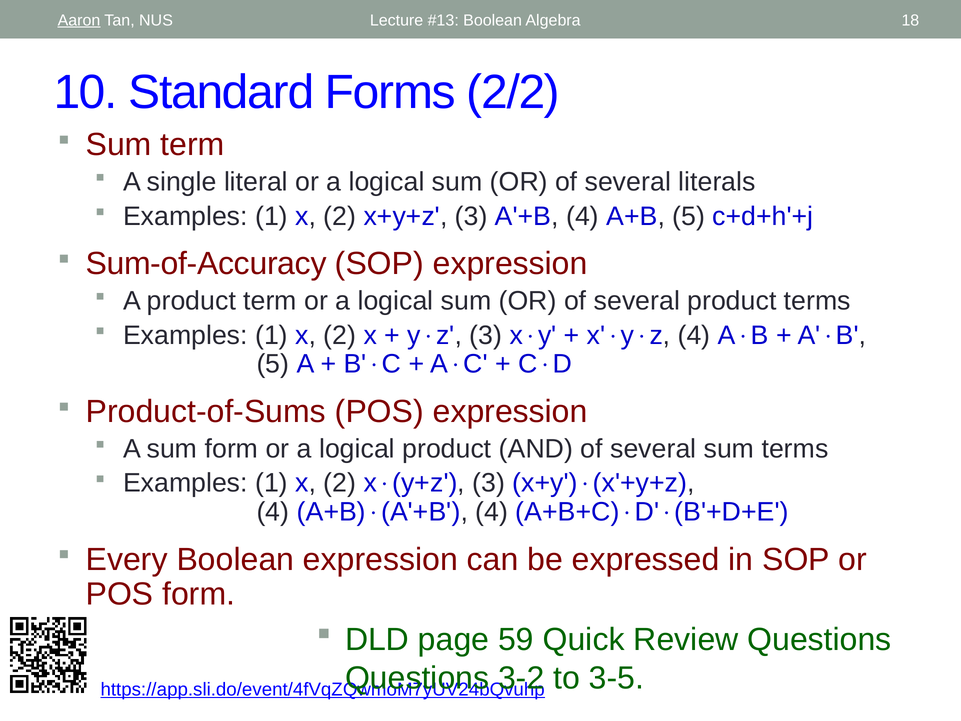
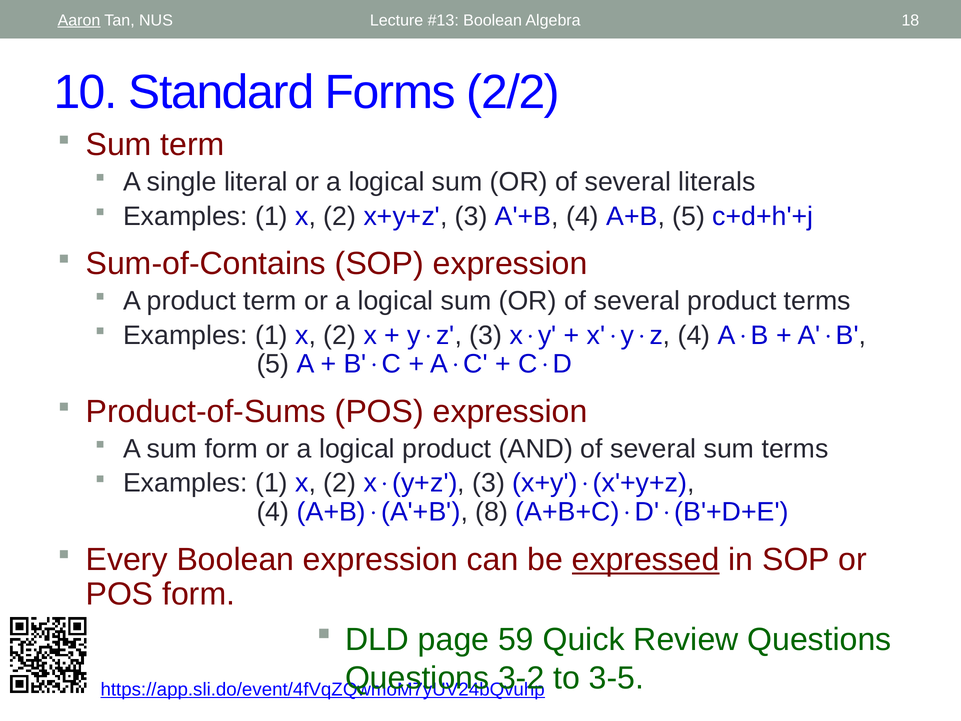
Sum-of-Accuracy: Sum-of-Accuracy -> Sum-of-Contains (206, 264)
4: 4 -> 8 (492, 512)
expressed underline: none -> present (646, 560)
